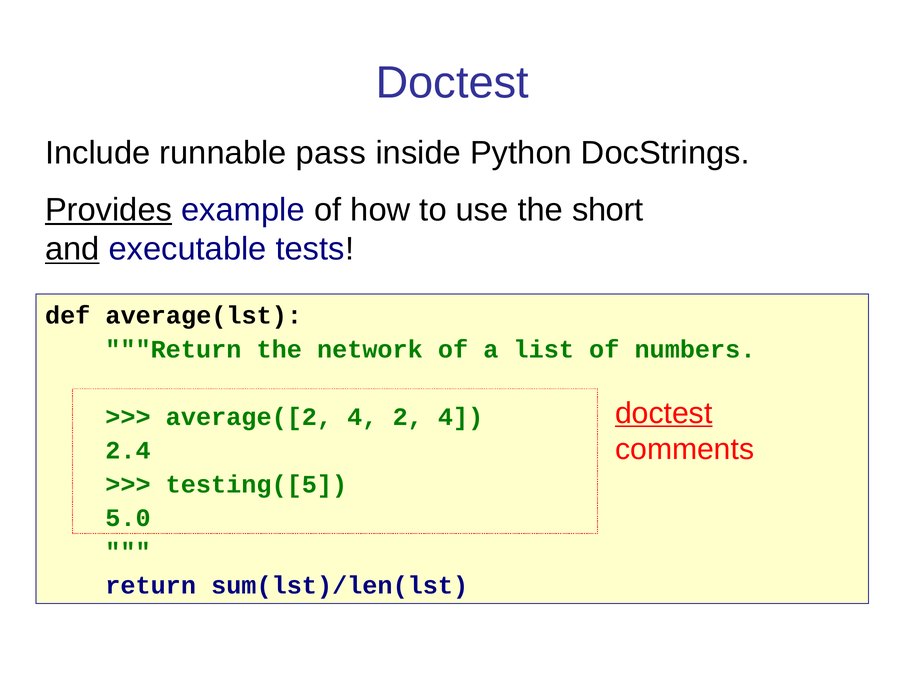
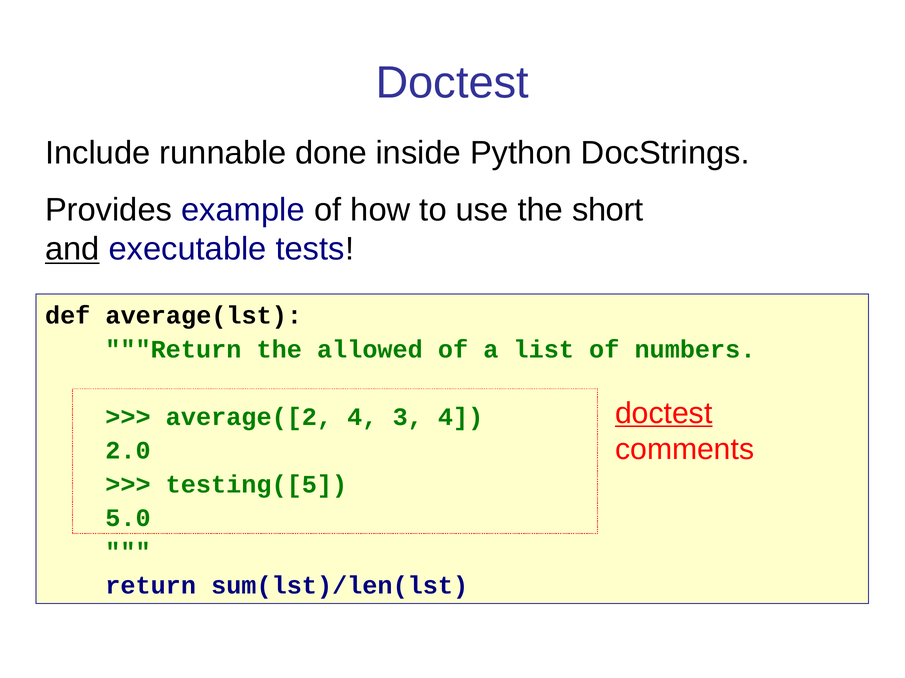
pass: pass -> done (331, 153)
Provides underline: present -> none (109, 210)
network: network -> allowed (370, 350)
2: 2 -> 3 (408, 417)
2.4: 2.4 -> 2.0 (128, 451)
